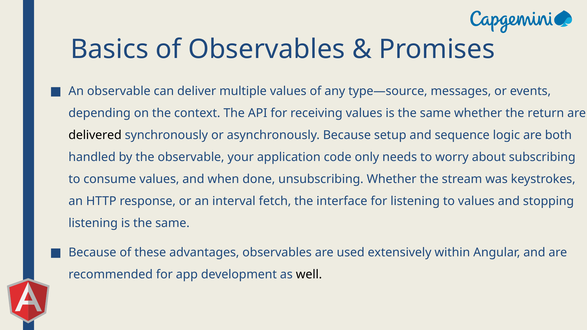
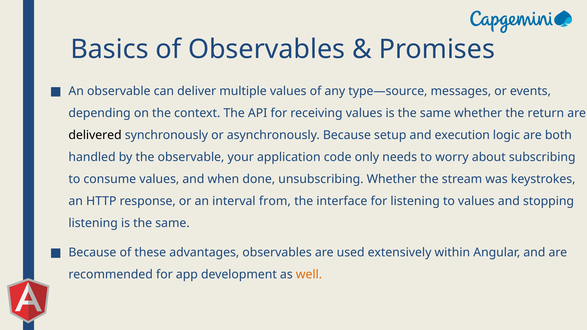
sequence: sequence -> execution (462, 135)
fetch: fetch -> from (275, 201)
well colour: black -> orange (309, 275)
